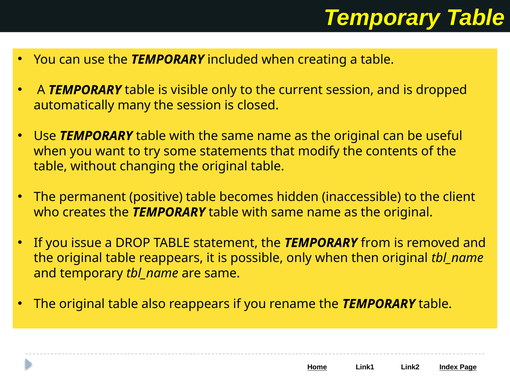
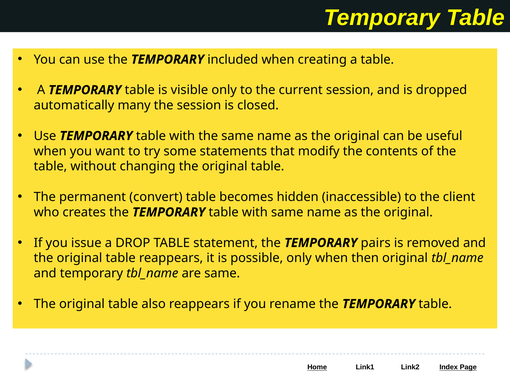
positive: positive -> convert (156, 197)
from: from -> pairs (376, 243)
